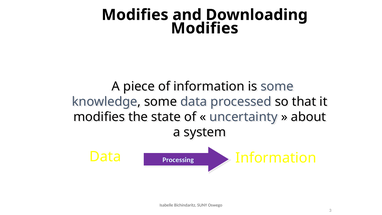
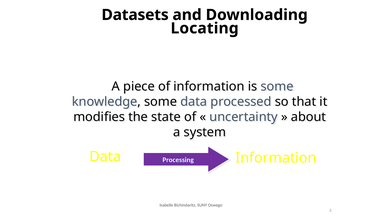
Modifies: Modifies -> Datasets (135, 15)
Modifies: Modifies -> Locating (205, 28)
